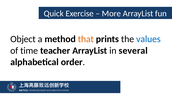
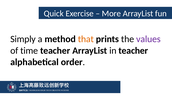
Object: Object -> Simply (23, 39)
values colour: blue -> purple (148, 39)
in several: several -> teacher (133, 50)
